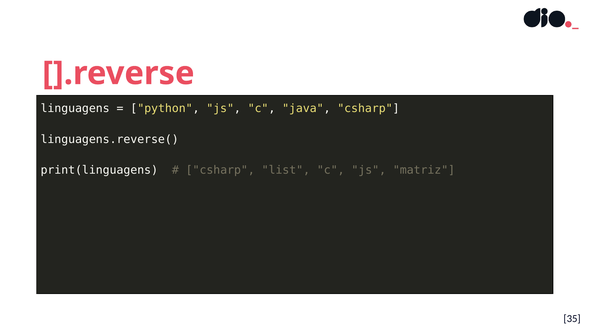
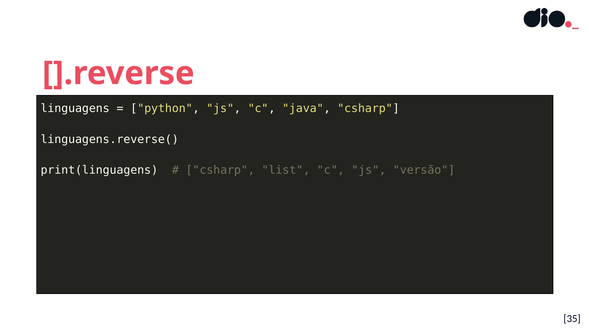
matriz: matriz -> versão (424, 170)
